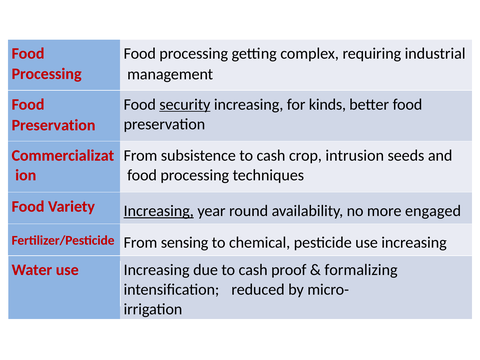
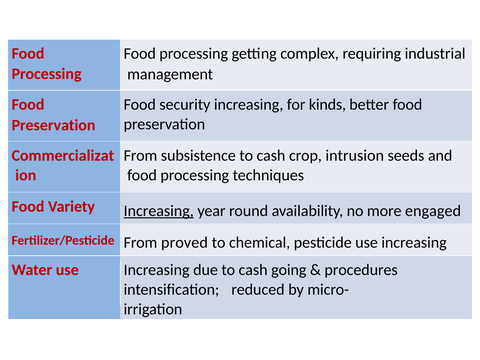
security underline: present -> none (185, 104)
sensing: sensing -> proved (184, 243)
proof: proof -> going (289, 270)
formalizing: formalizing -> procedures (361, 270)
